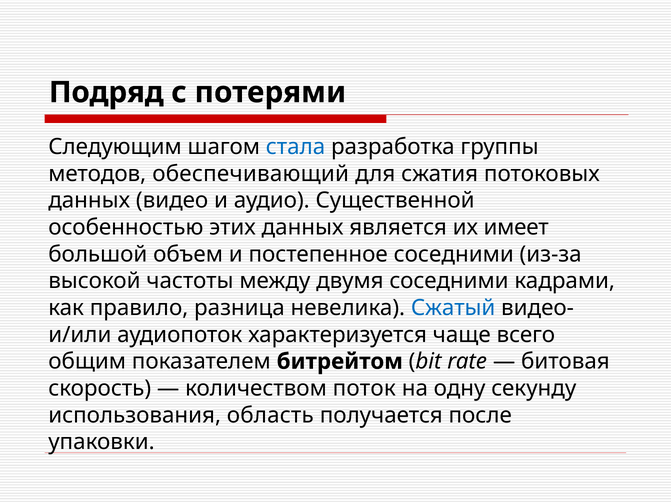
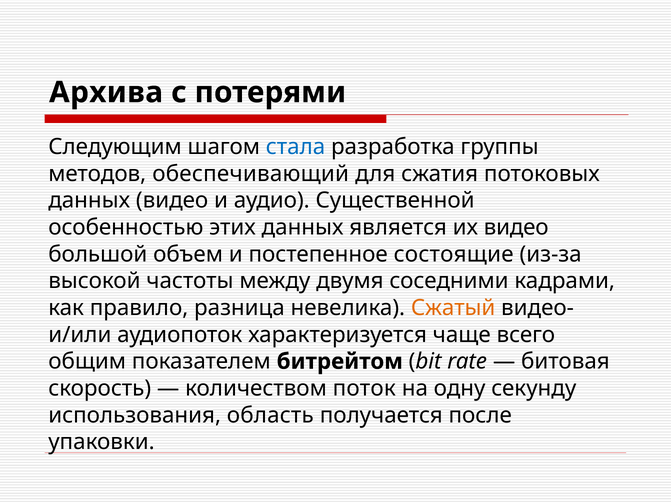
Подряд: Подряд -> Архива (106, 92)
их имеет: имеет -> видео (516, 227)
постепенное соседними: соседними -> состоящие (454, 254)
Сжатый colour: blue -> orange (453, 308)
